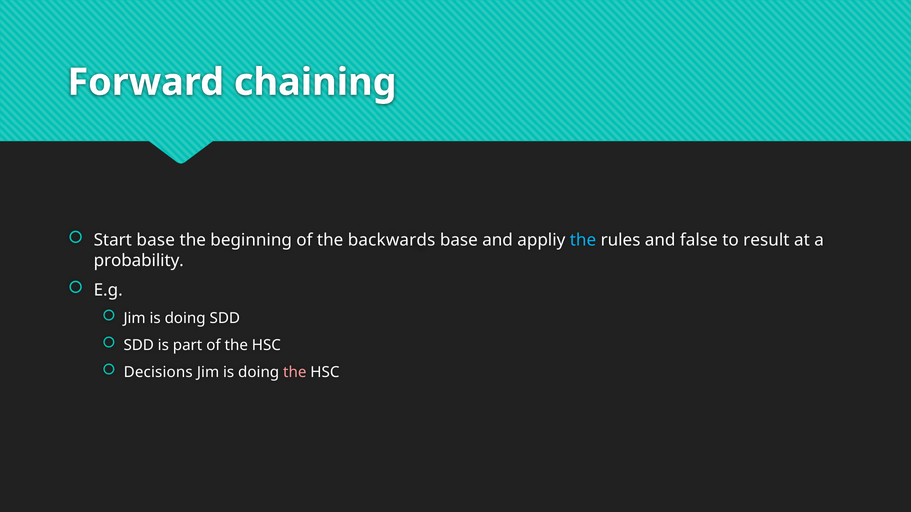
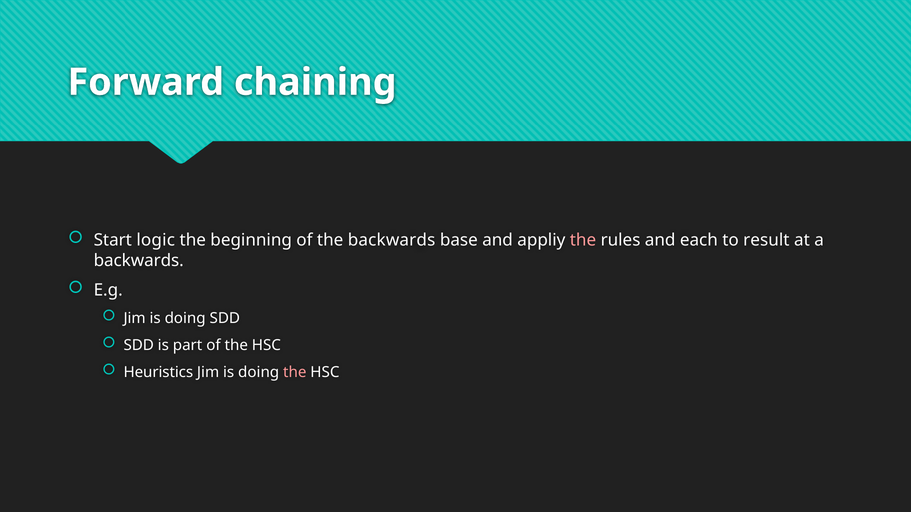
Start base: base -> logic (156, 240)
the colour: light blue -> pink (583, 240)
false: false -> each (699, 240)
probability: probability -> backwards (139, 261)
Decisions: Decisions -> Heuristics (158, 372)
